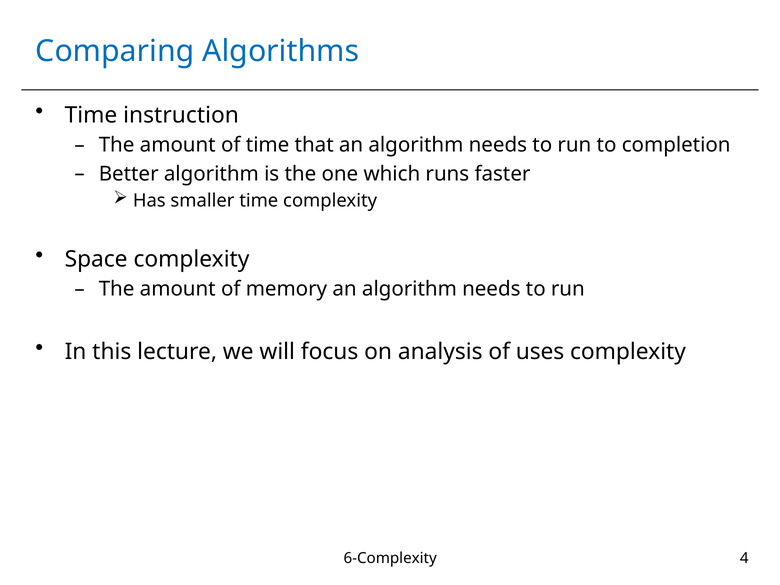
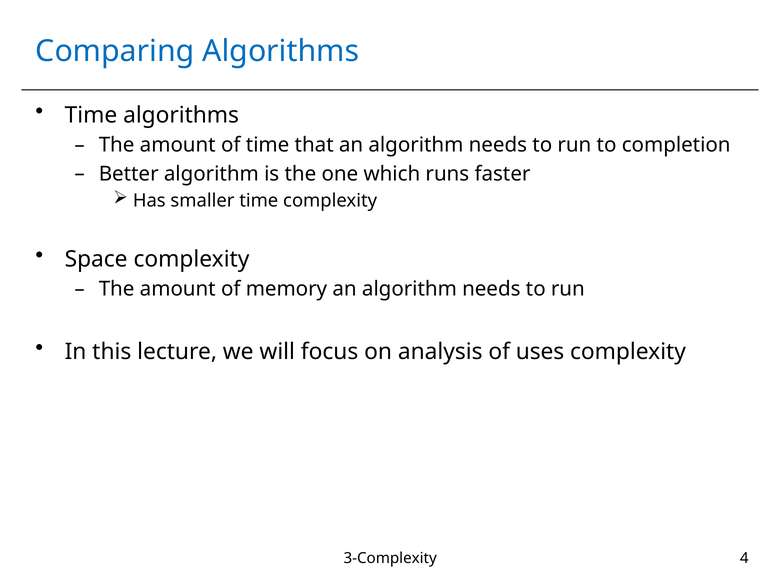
Time instruction: instruction -> algorithms (181, 115)
6-Complexity: 6-Complexity -> 3-Complexity (390, 558)
